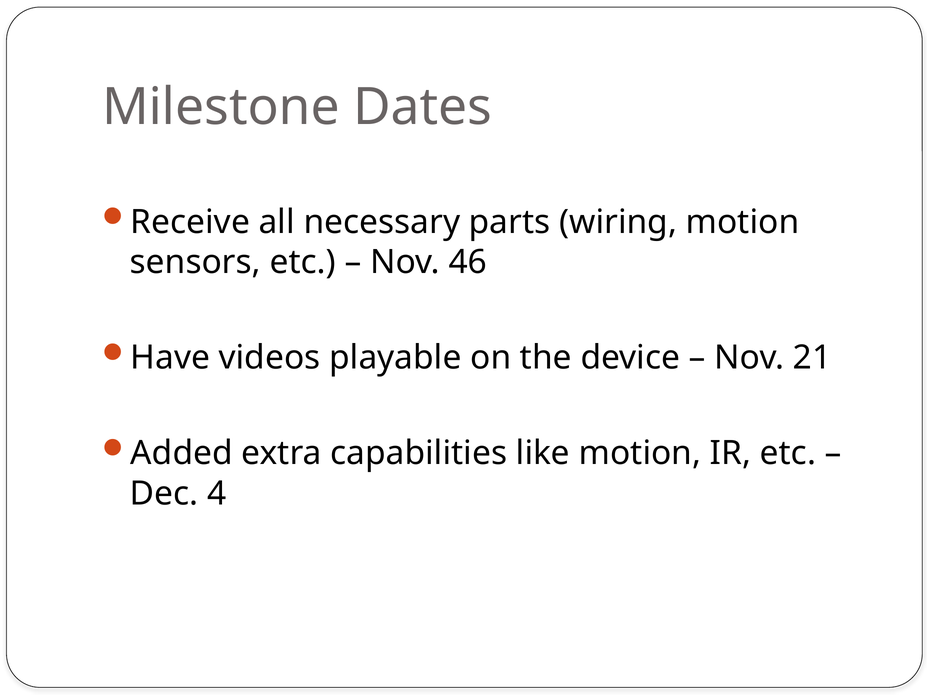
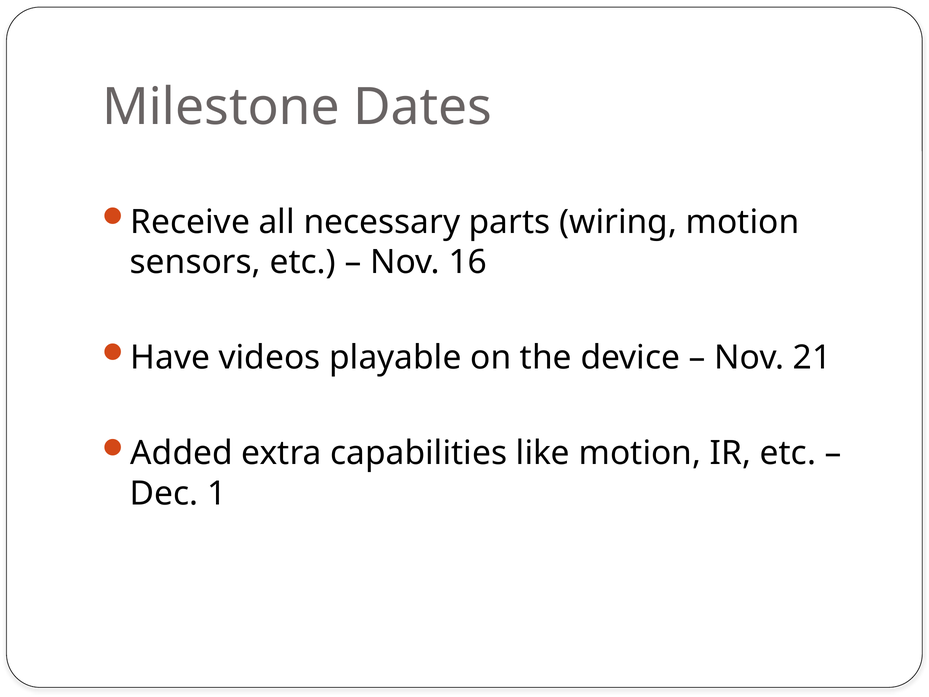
46: 46 -> 16 (468, 262)
4: 4 -> 1 (217, 493)
